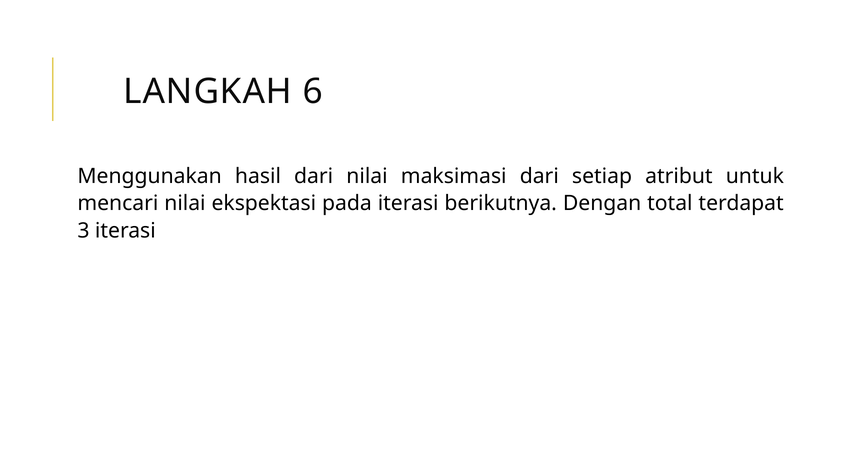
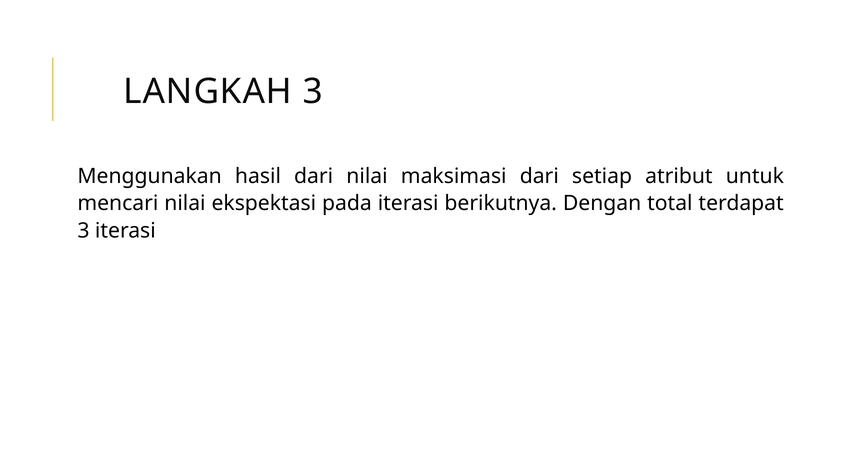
LANGKAH 6: 6 -> 3 (313, 92)
